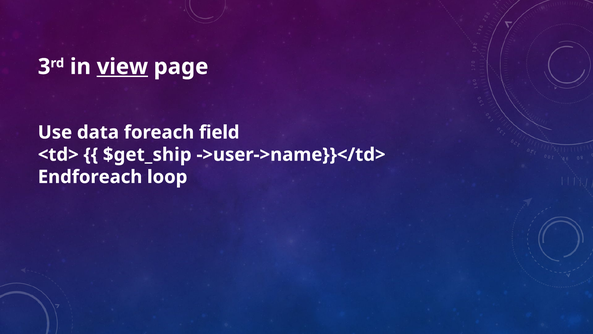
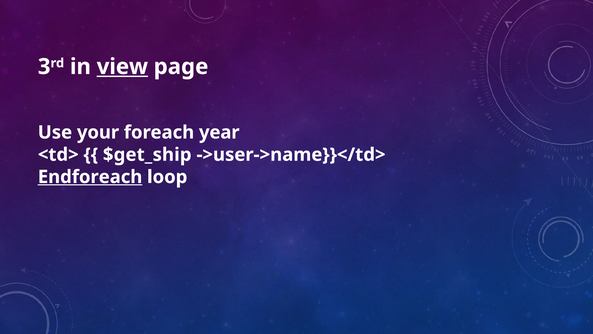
data: data -> your (98, 132)
field: field -> year (219, 132)
Endforeach underline: none -> present (90, 177)
